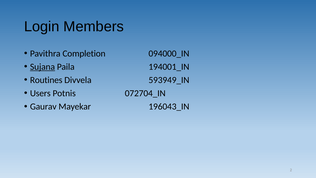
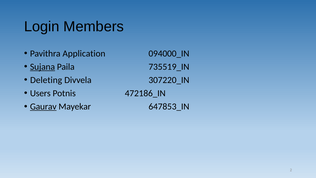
Completion: Completion -> Application (84, 53)
194001_IN: 194001_IN -> 735519_IN (169, 67)
Routines: Routines -> Deleting (46, 80)
593949_IN: 593949_IN -> 307220_IN (169, 80)
072704_IN: 072704_IN -> 472186_IN (145, 93)
Gaurav underline: none -> present (43, 106)
196043_IN: 196043_IN -> 647853_IN (169, 106)
